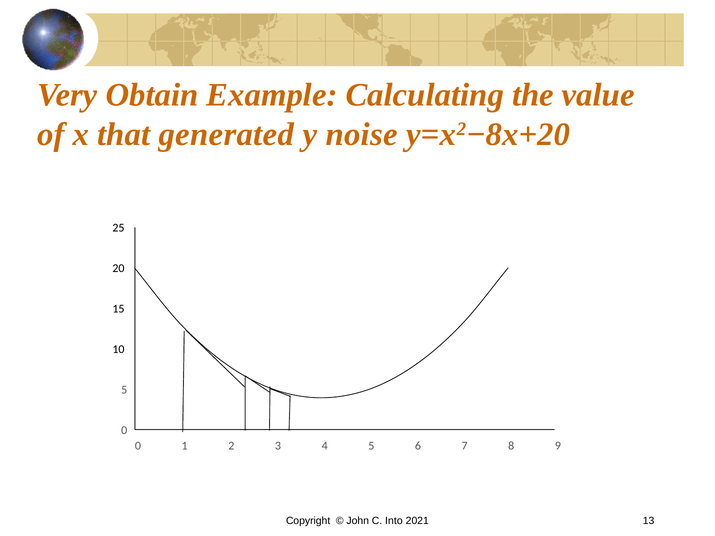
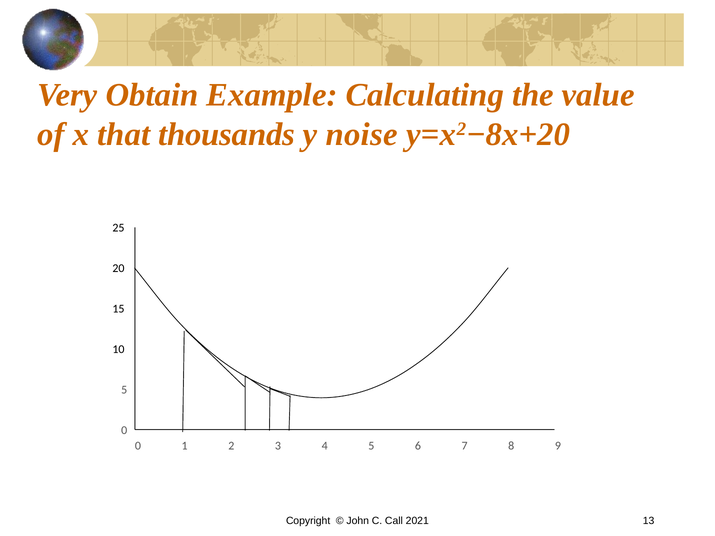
generated: generated -> thousands (227, 134)
Into: Into -> Call (394, 521)
